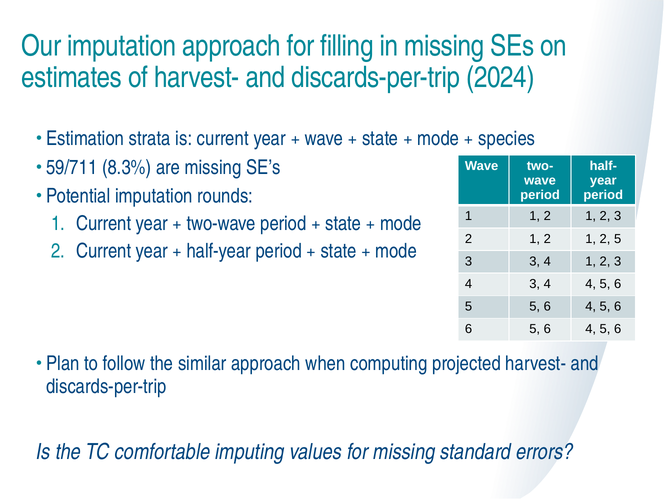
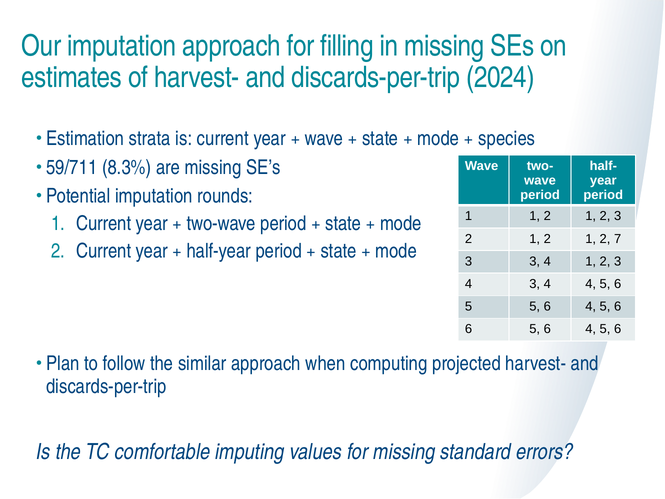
2 5: 5 -> 7 (618, 239)
